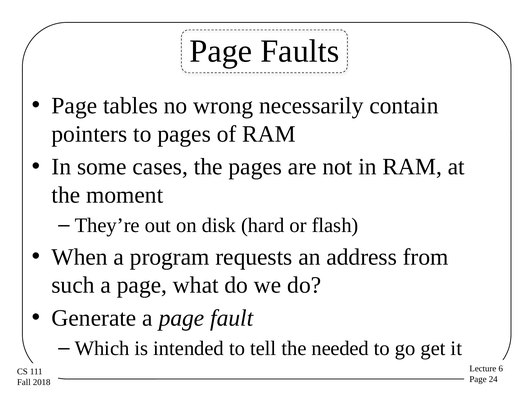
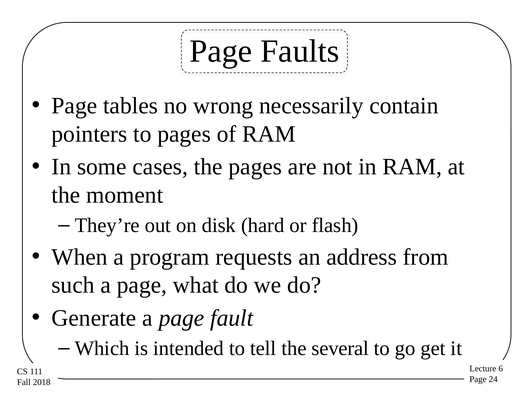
needed: needed -> several (340, 348)
